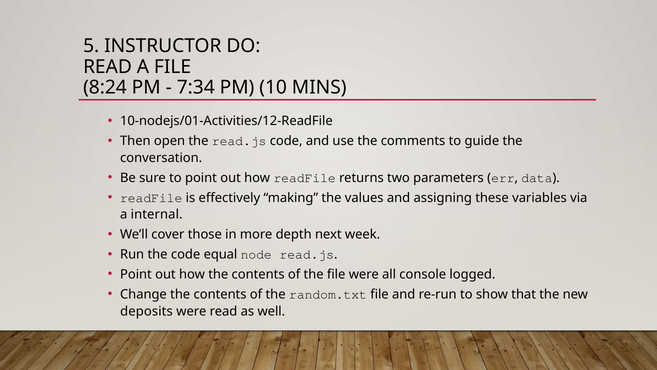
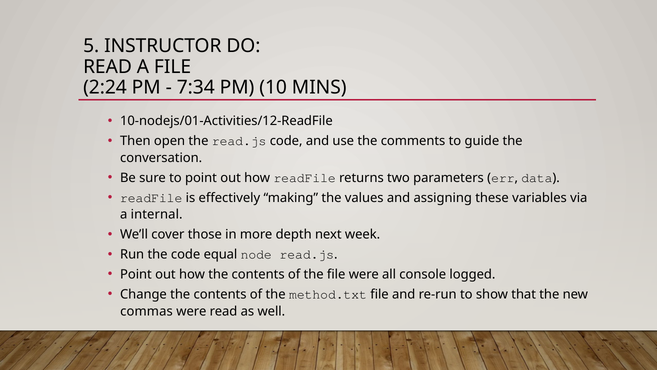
8:24: 8:24 -> 2:24 (105, 87)
random.txt: random.txt -> method.txt (328, 294)
deposits: deposits -> commas (146, 311)
